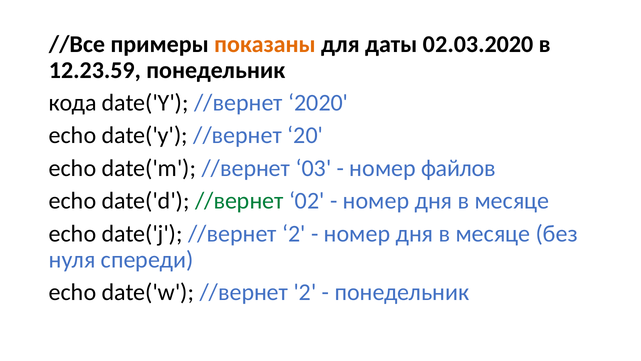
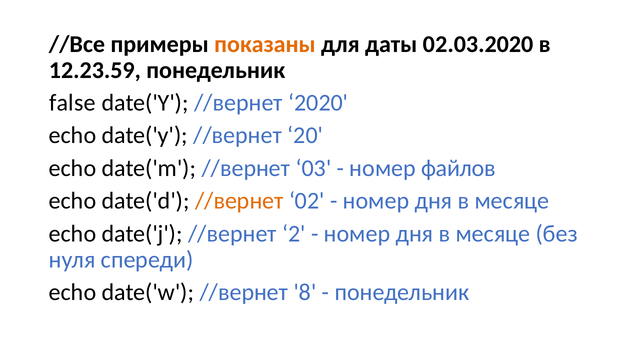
кода: кода -> false (72, 103)
//вернет colour: green -> orange (239, 201)
date('w //вернет 2: 2 -> 8 (305, 292)
